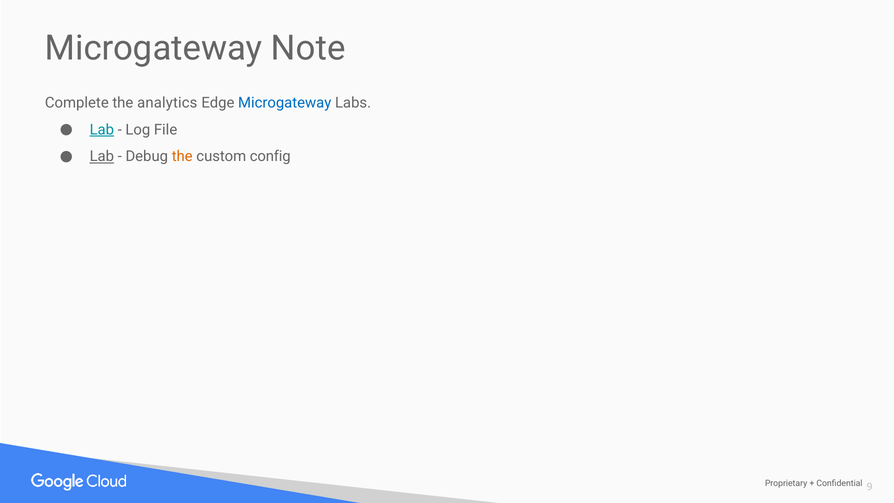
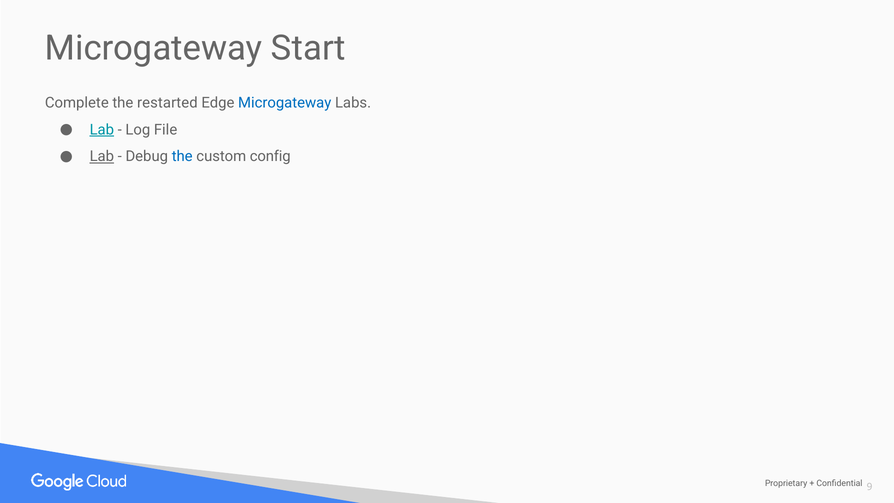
Note: Note -> Start (308, 48)
analytics: analytics -> restarted (167, 103)
the colour: orange -> blue (182, 156)
